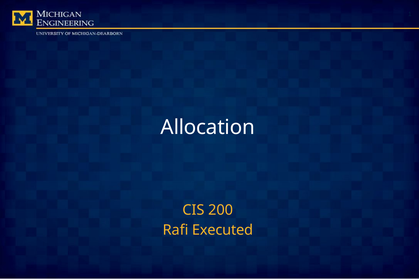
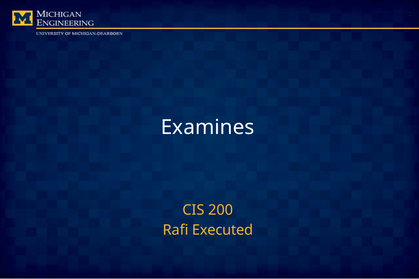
Allocation: Allocation -> Examines (208, 127)
